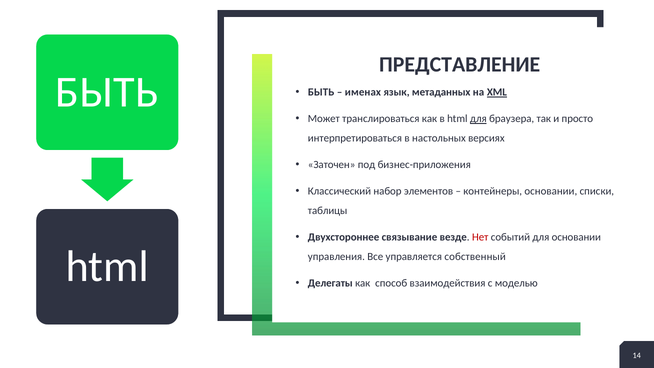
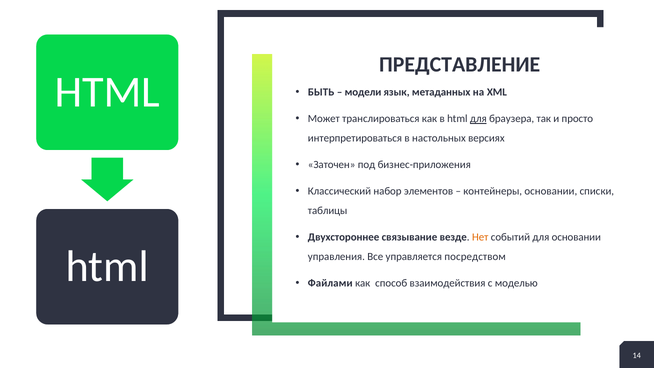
БЫТЬ: БЫТЬ -> HTML (107, 92)
именах: именах -> модели (363, 92)
XML underline: present -> none (497, 92)
Нет colour: red -> orange (480, 237)
собственный: собственный -> посредством (475, 257)
Делегаты: Делегаты -> Файлами (330, 283)
